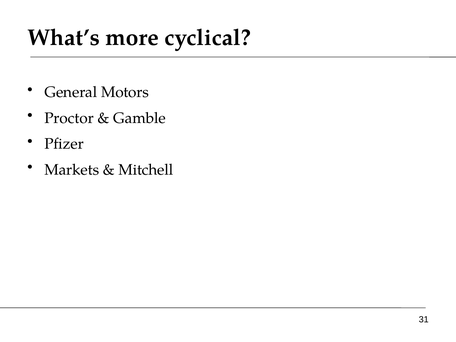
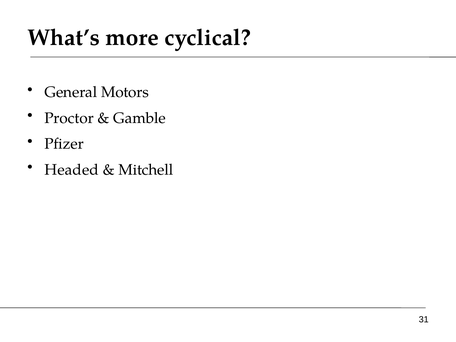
Markets: Markets -> Headed (72, 170)
